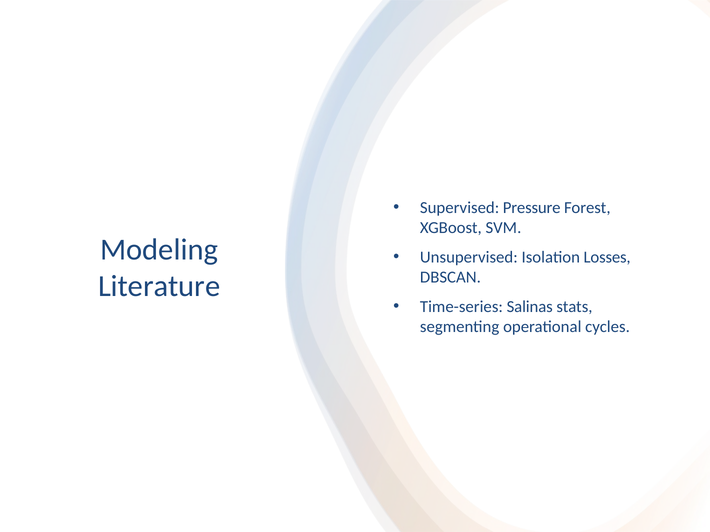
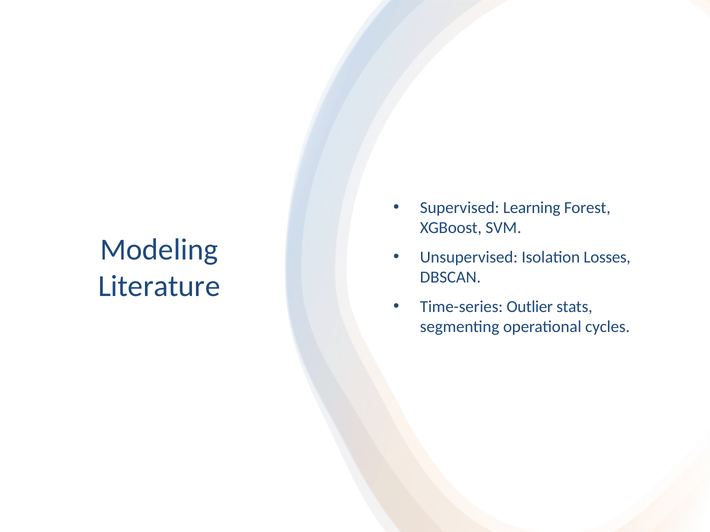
Pressure: Pressure -> Learning (532, 208)
Salinas: Salinas -> Outlier (530, 307)
